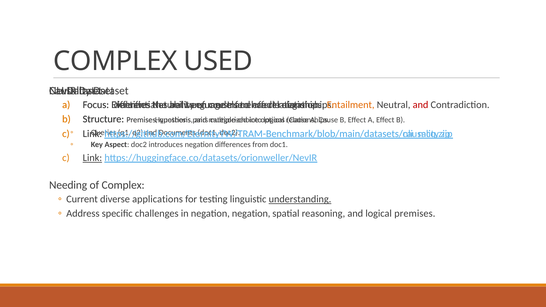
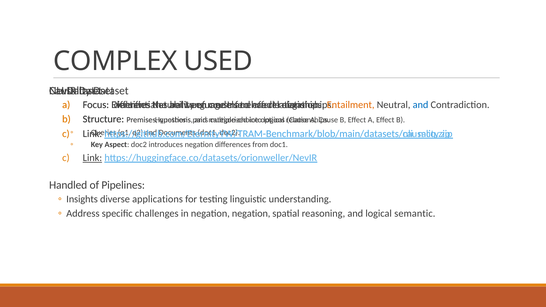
and colour: red -> blue (421, 105)
Needing: Needing -> Handled (68, 185)
of Complex: Complex -> Pipelines (123, 185)
Current: Current -> Insights (82, 199)
understanding underline: present -> none (300, 199)
logical premises: premises -> semantic (415, 214)
